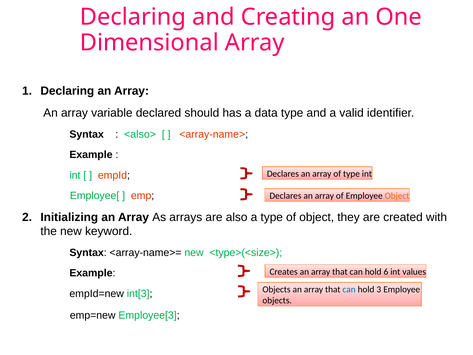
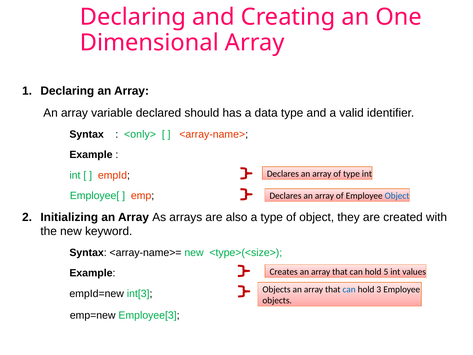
<also>: <also> -> <only> (140, 134)
Object colour: orange -> blue (397, 196)
6: 6 -> 5 (386, 271)
